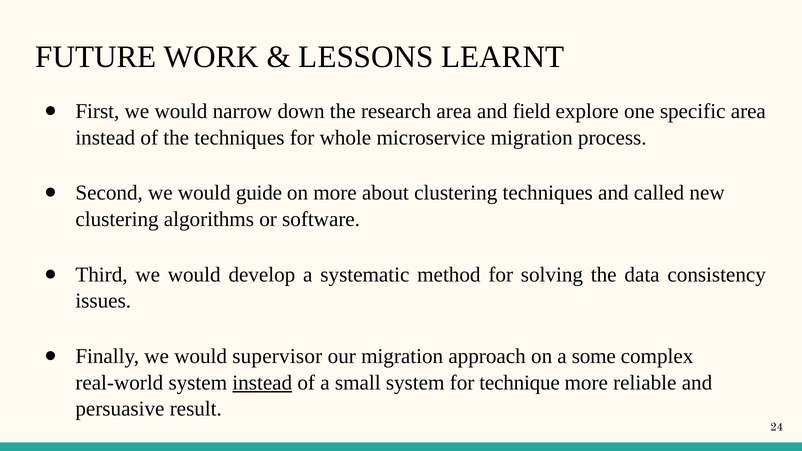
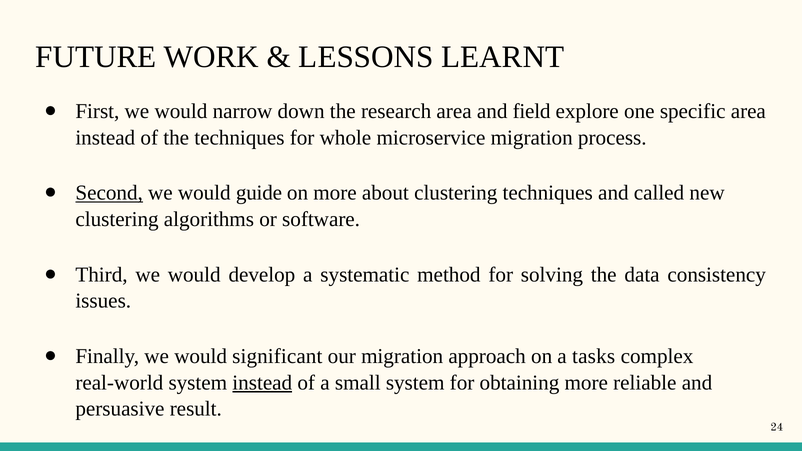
Second underline: none -> present (109, 193)
supervisor: supervisor -> significant (277, 356)
some: some -> tasks (594, 356)
technique: technique -> obtaining (519, 383)
